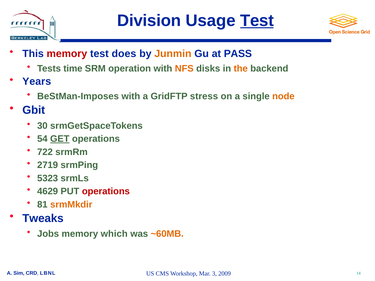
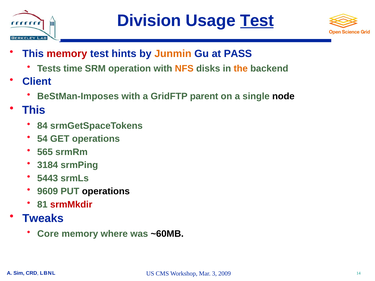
does: does -> hints (124, 54)
Years: Years -> Client (37, 82)
stress: stress -> parent (204, 96)
node colour: orange -> black (283, 96)
Gbit: Gbit -> This (34, 110)
30: 30 -> 84 (42, 126)
GET underline: present -> none (60, 139)
722: 722 -> 565 (45, 152)
2719: 2719 -> 3184 (48, 165)
5323: 5323 -> 5443 (48, 178)
4629: 4629 -> 9609 (48, 192)
operations colour: red -> black (106, 192)
srmMkdir colour: orange -> red (71, 205)
Jobs: Jobs -> Core (48, 234)
which: which -> where (114, 234)
~60MB colour: orange -> black (167, 234)
